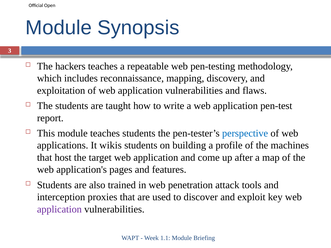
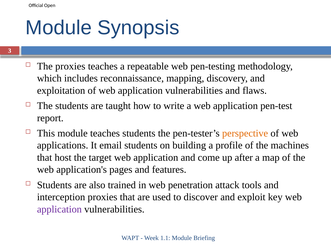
The hackers: hackers -> proxies (70, 66)
perspective colour: blue -> orange (245, 133)
wikis: wikis -> email (111, 146)
